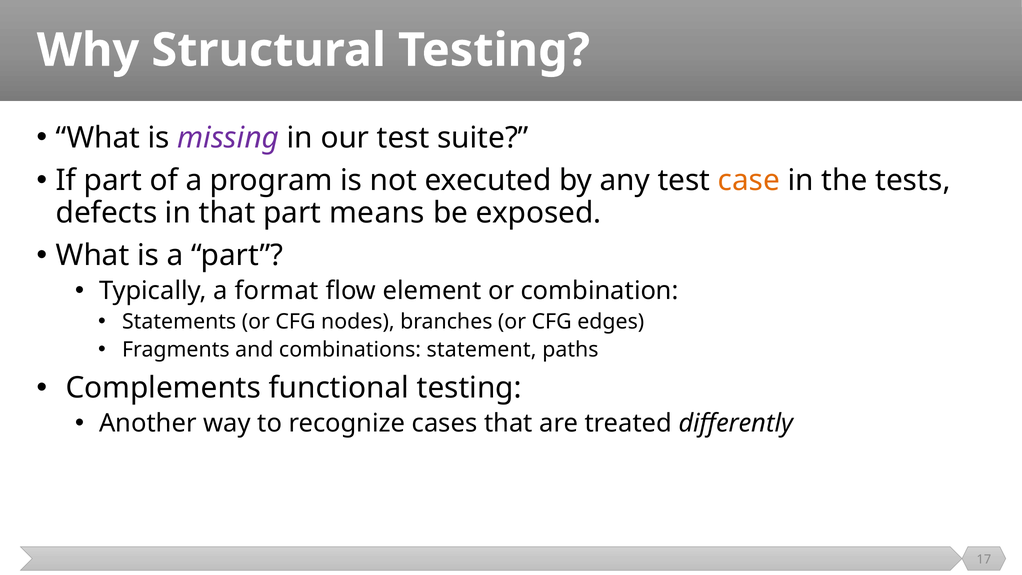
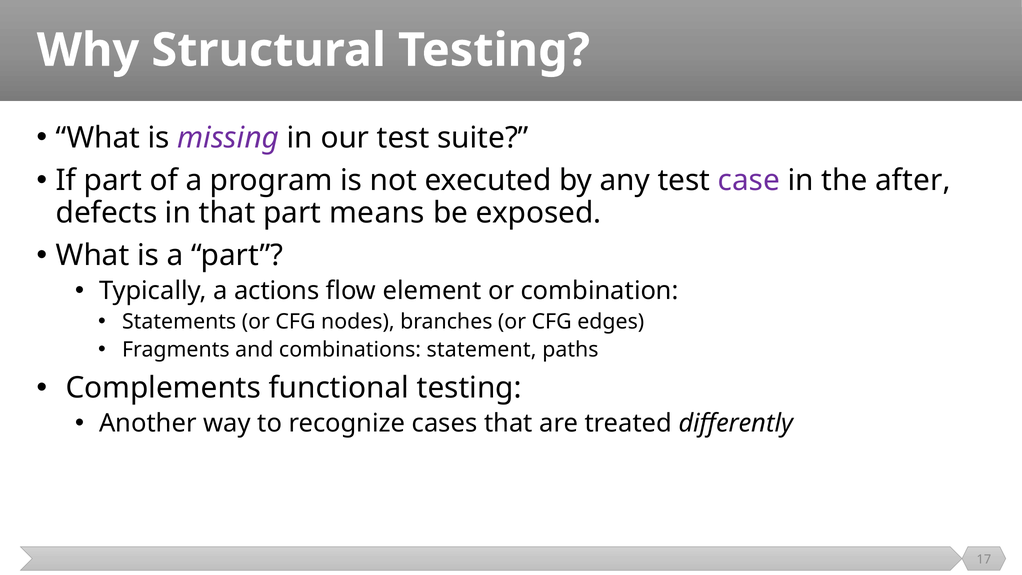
case colour: orange -> purple (749, 181)
tests: tests -> after (913, 181)
format: format -> actions (277, 291)
